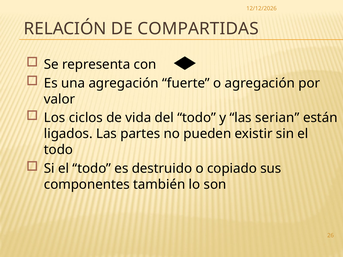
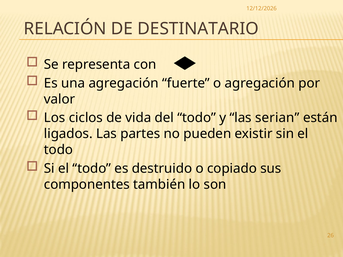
COMPARTIDAS: COMPARTIDAS -> DESTINATARIO (198, 29)
